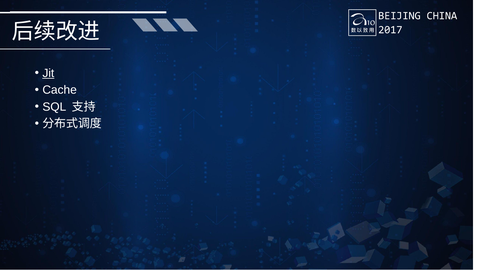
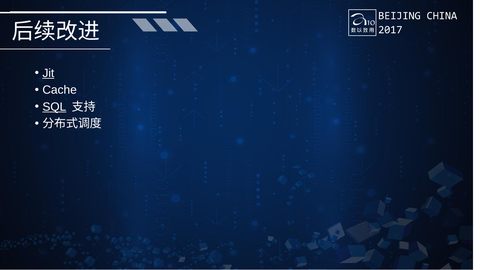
SQL underline: none -> present (54, 107)
